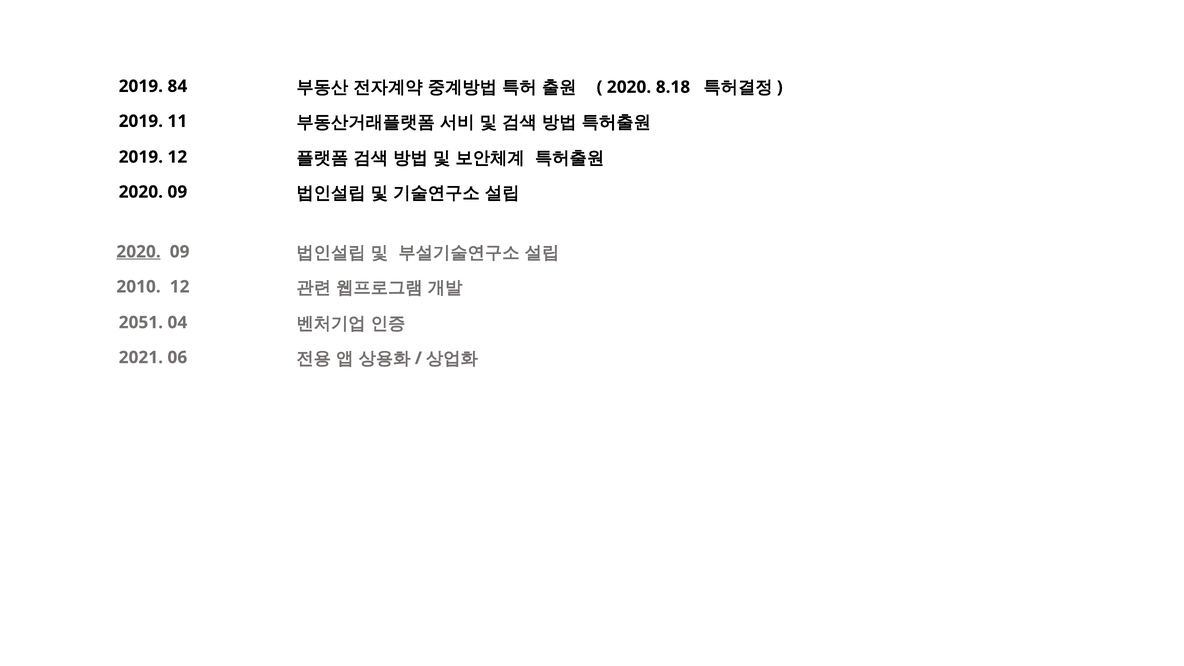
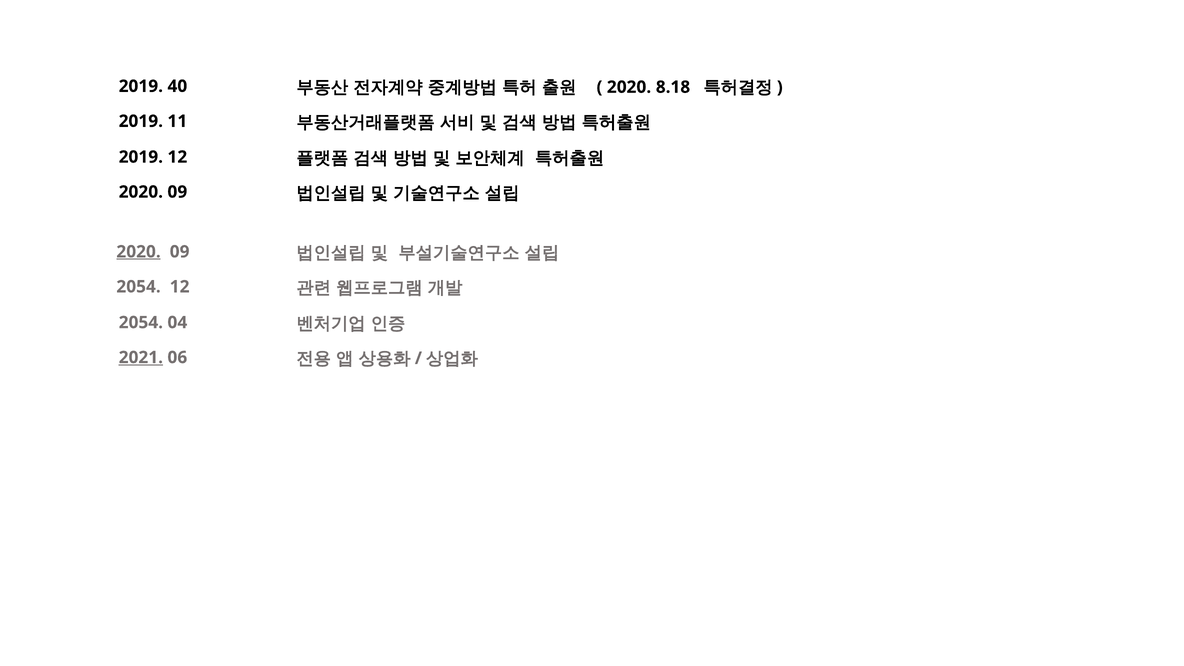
84: 84 -> 40 (177, 86)
2010: 2010 -> 2054 (139, 287)
2051: 2051 -> 2054 (141, 323)
2021 underline: none -> present (141, 357)
